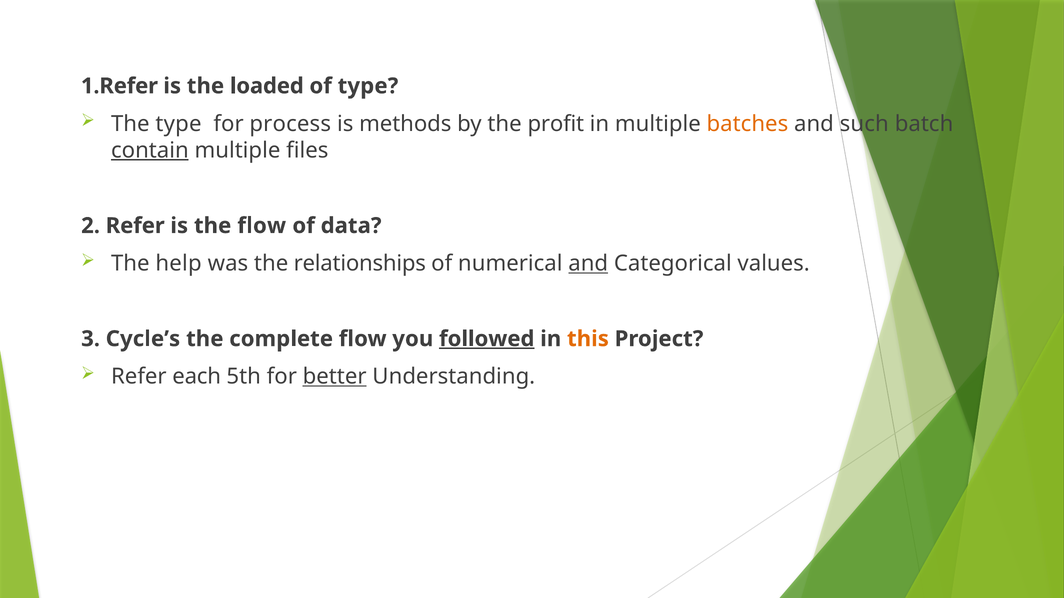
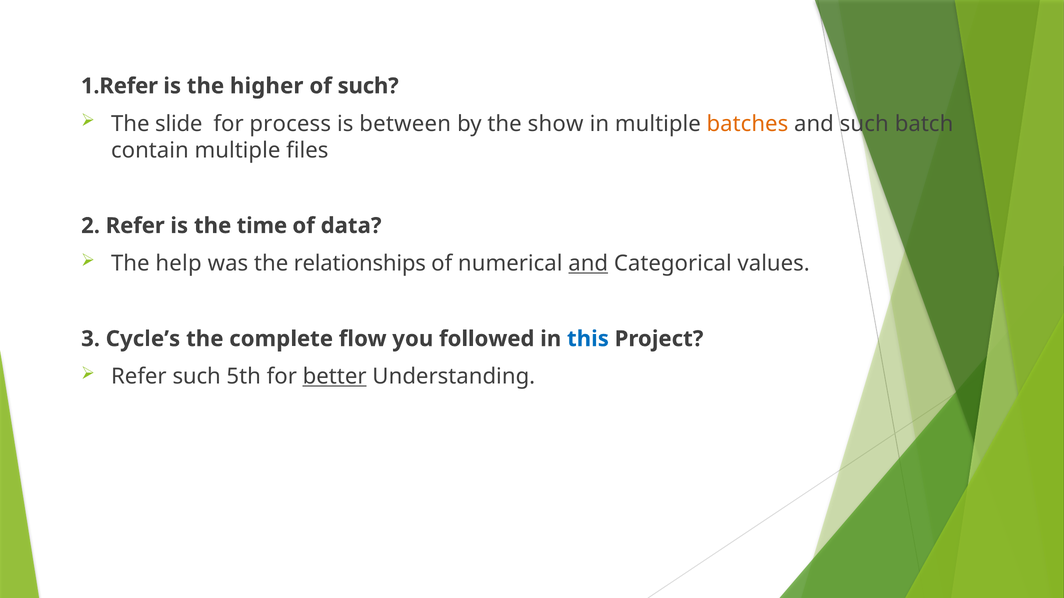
loaded: loaded -> higher (267, 86)
of type: type -> such (368, 86)
The type: type -> slide (179, 124)
methods: methods -> between (405, 124)
profit: profit -> show (556, 124)
contain underline: present -> none (150, 150)
the flow: flow -> time (262, 226)
followed underline: present -> none (487, 339)
this colour: orange -> blue (588, 339)
Refer each: each -> such (197, 377)
